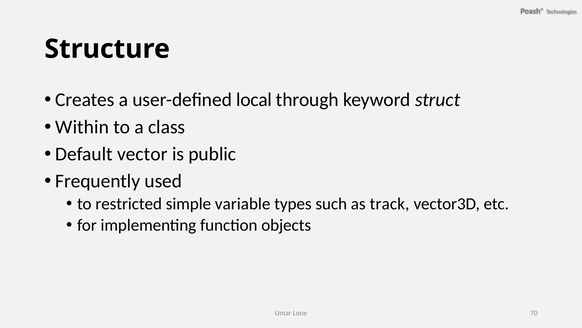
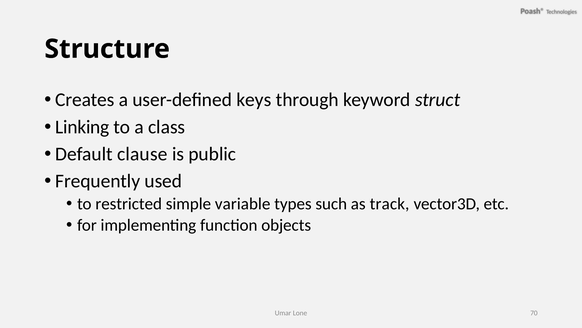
local: local -> keys (254, 100)
Within: Within -> Linking (82, 127)
vector: vector -> clause (142, 154)
